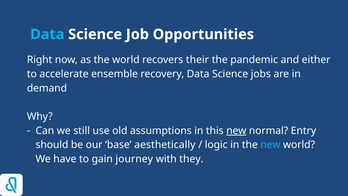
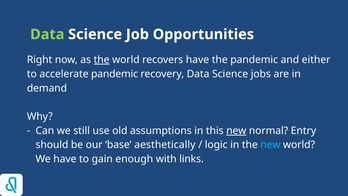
Data colour: light blue -> light green (47, 34)
the underline: none -> present (102, 60)
recovers their: their -> have (197, 60)
accelerate ensemble: ensemble -> pandemic (115, 74)
journey: journey -> enough (134, 159)
they: they -> links (191, 159)
